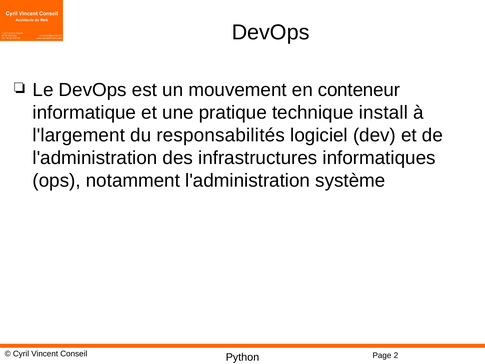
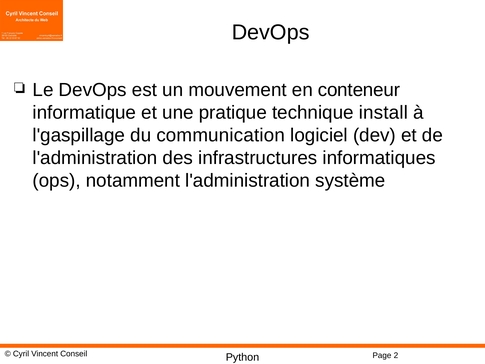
l'largement: l'largement -> l'gaspillage (79, 135)
responsabilités: responsabilités -> communication (221, 135)
